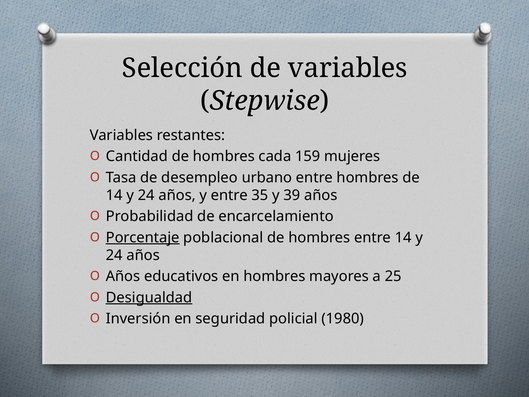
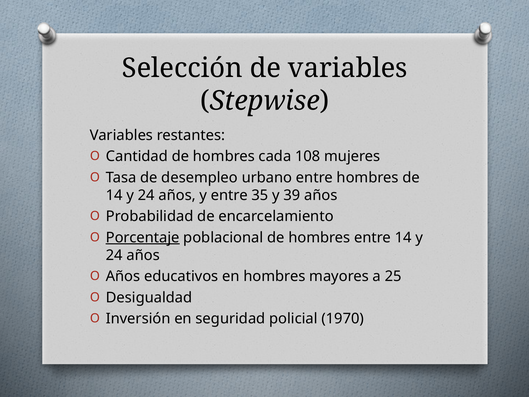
159: 159 -> 108 (308, 156)
Desigualdad underline: present -> none (149, 297)
1980: 1980 -> 1970 (343, 319)
